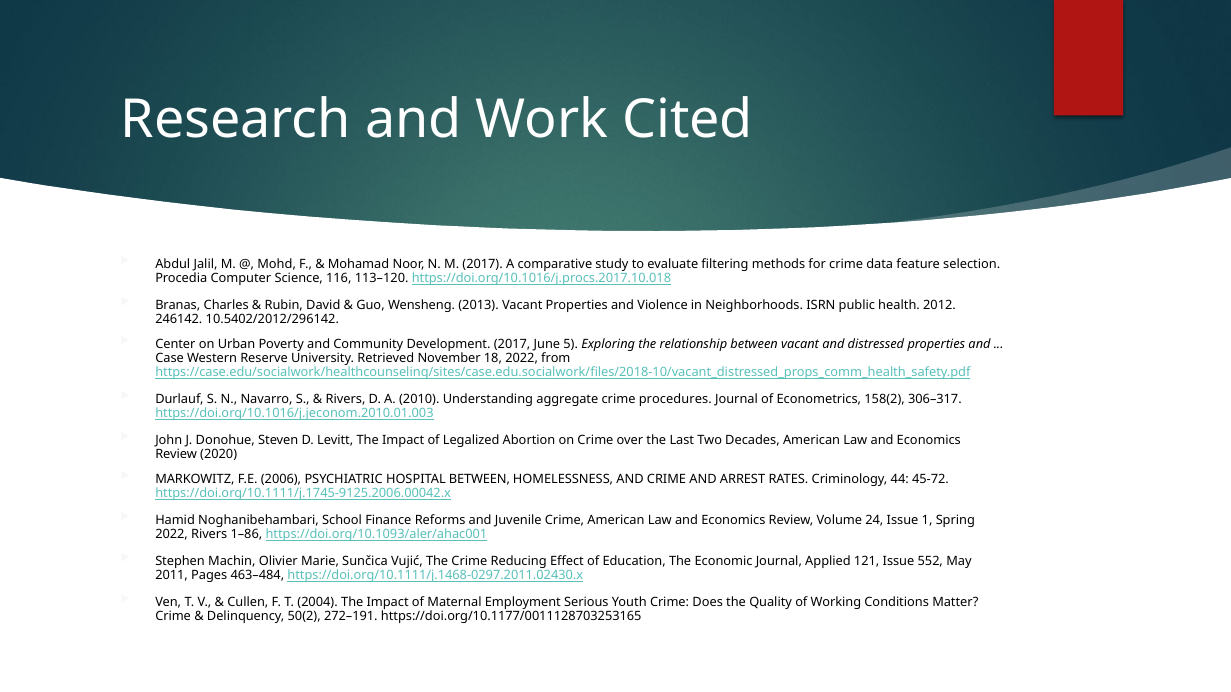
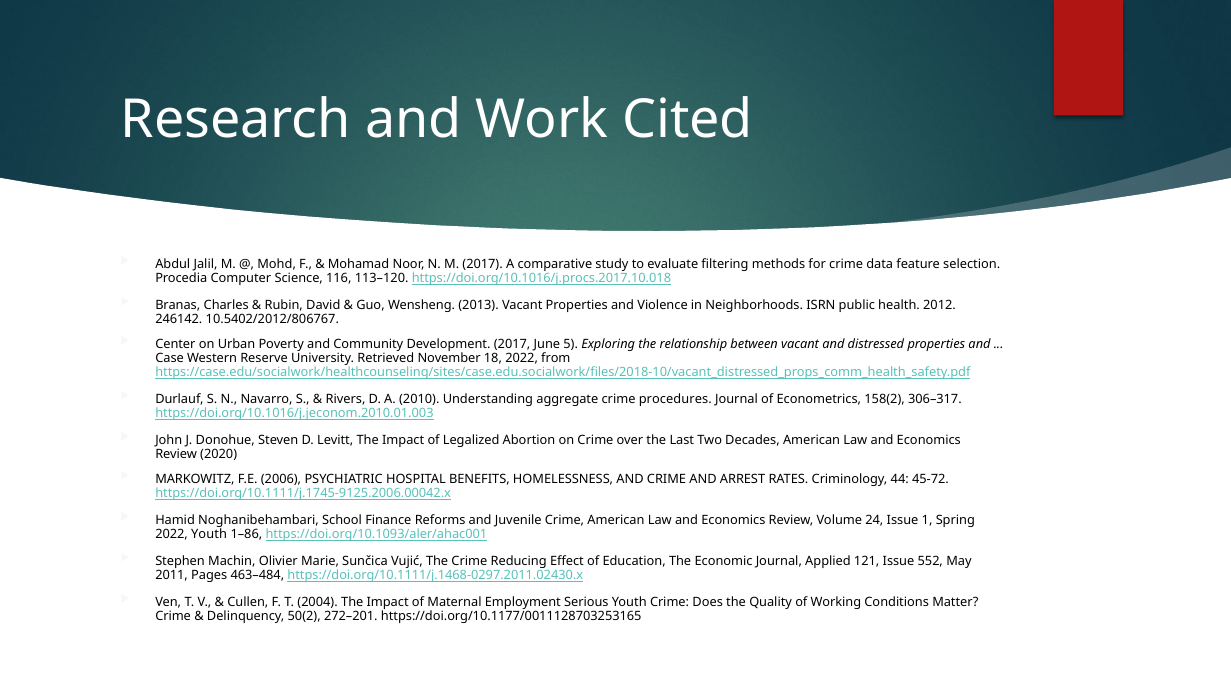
10.5402/2012/296142: 10.5402/2012/296142 -> 10.5402/2012/806767 (272, 319)
HOSPITAL BETWEEN: BETWEEN -> BENEFITS (479, 480)
2022 Rivers: Rivers -> Youth (209, 535)
272–191: 272–191 -> 272–201 (351, 617)
